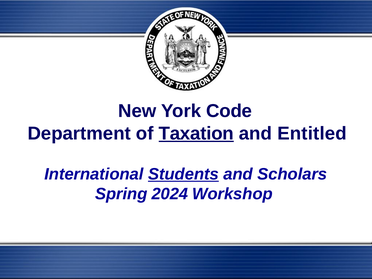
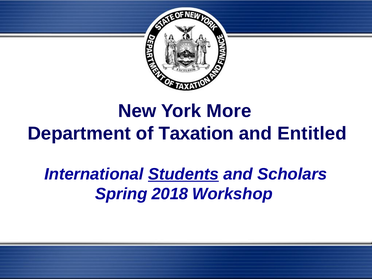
Code: Code -> More (229, 111)
Taxation underline: present -> none (196, 133)
2024: 2024 -> 2018 (170, 194)
